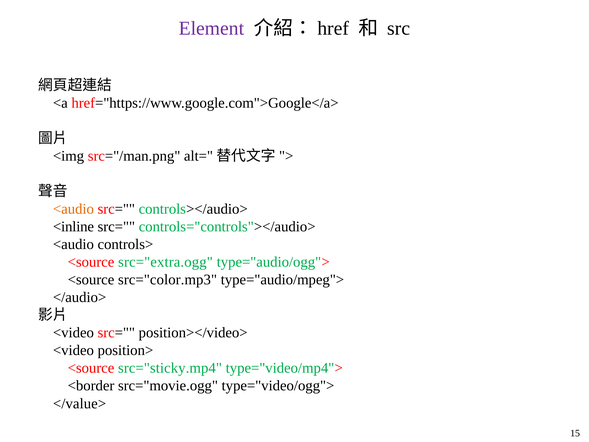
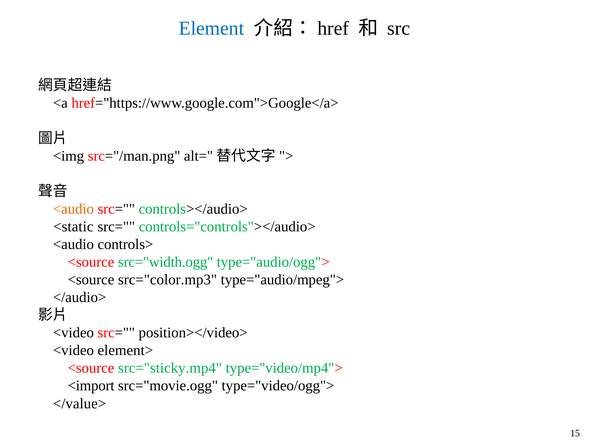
Element colour: purple -> blue (211, 28)
<inline: <inline -> <static (73, 227)
src="extra.ogg: src="extra.ogg -> src="width.ogg (166, 262)
position>: position> -> element> (125, 350)
<border: <border -> <import (91, 386)
